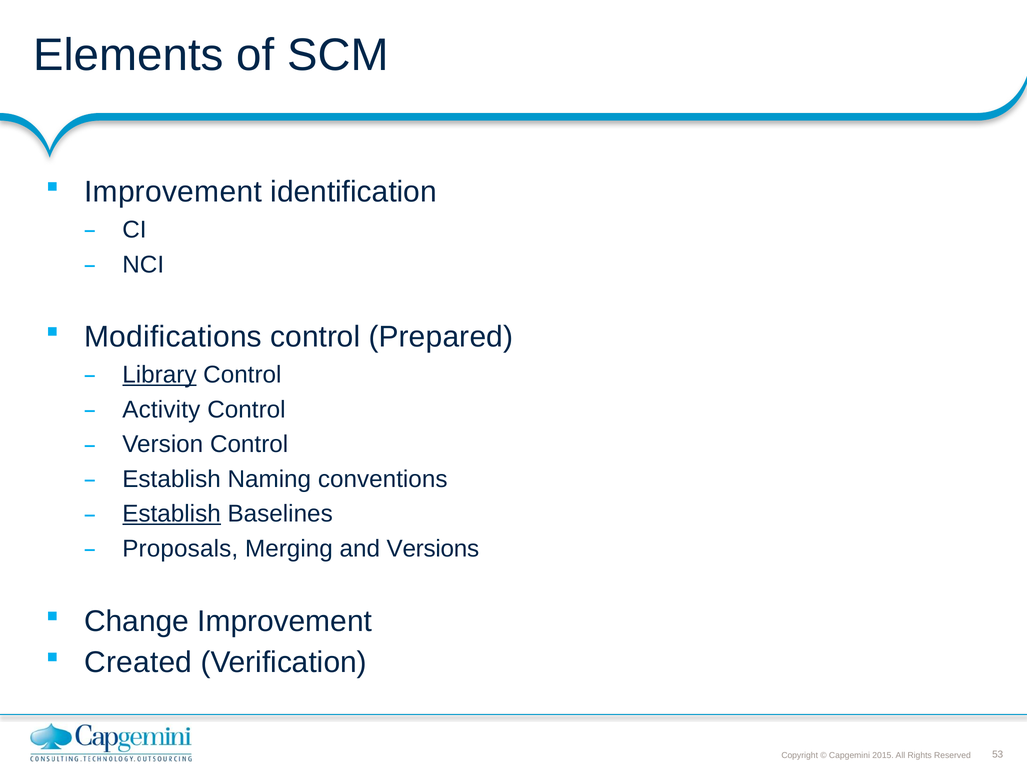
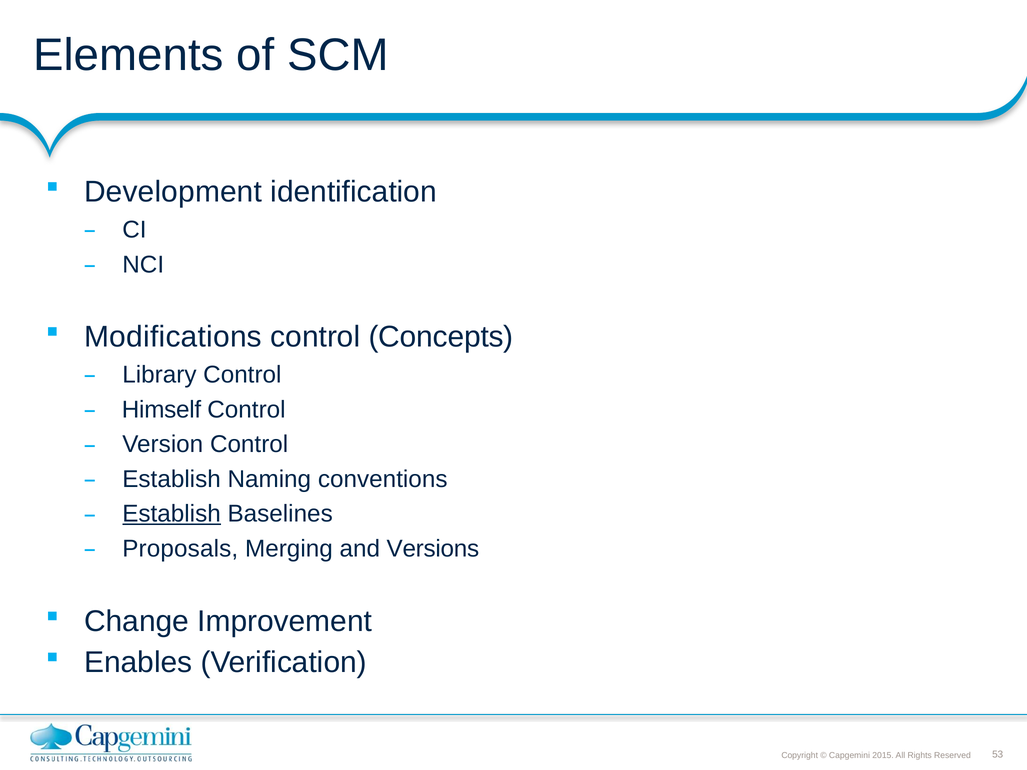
Improvement: Improvement -> Development (173, 192)
Prepared: Prepared -> Concepts (441, 337)
Library underline: present -> none (159, 375)
Activity: Activity -> Himself (162, 410)
Created: Created -> Enables (138, 662)
